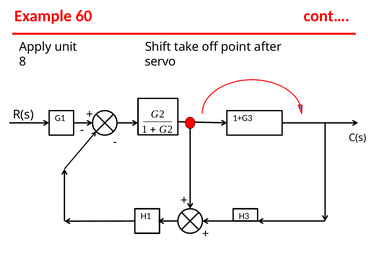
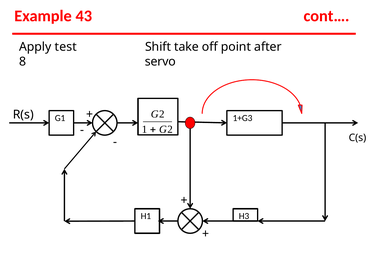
60: 60 -> 43 (84, 16)
unit: unit -> test (66, 47)
